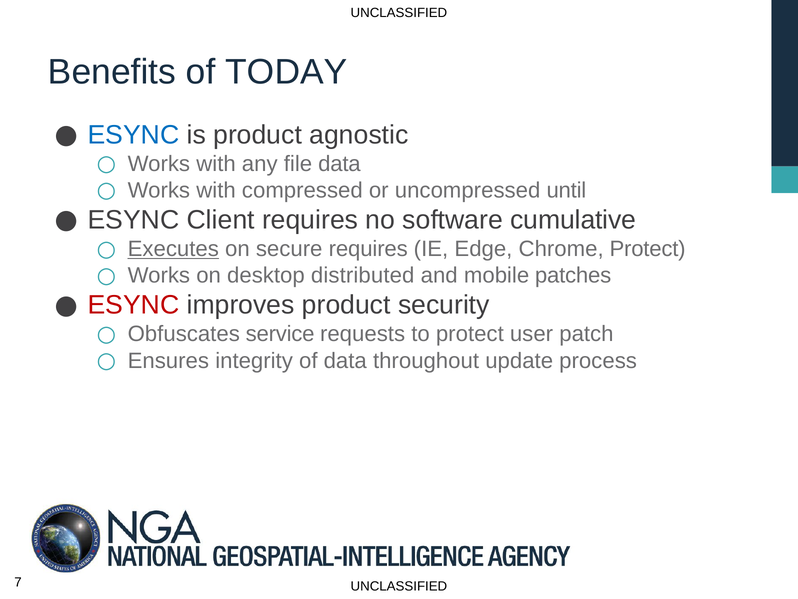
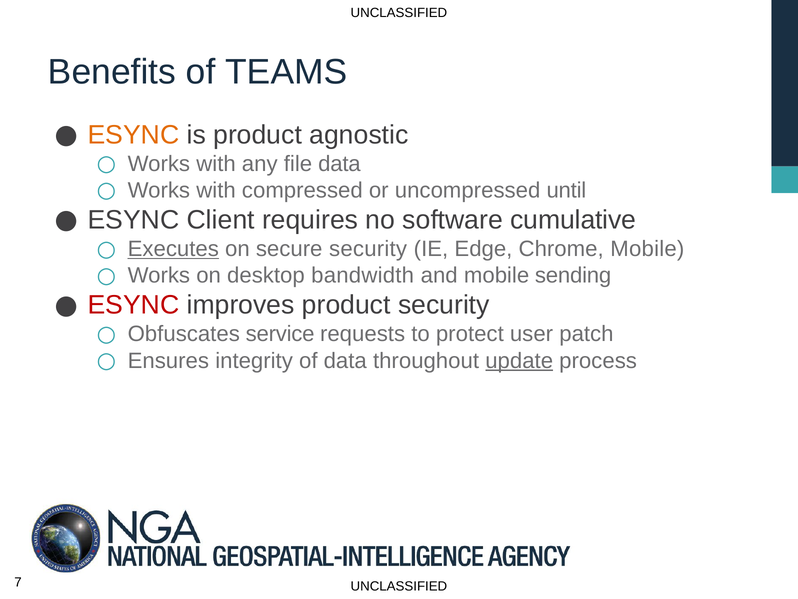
TODAY: TODAY -> TEAMS (286, 72)
ESYNC colour: blue -> orange (134, 135)
secure requires: requires -> security (368, 249)
Chrome Protect: Protect -> Mobile (647, 249)
distributed: distributed -> bandwidth (363, 275)
patches: patches -> sending (573, 275)
update underline: none -> present (519, 360)
